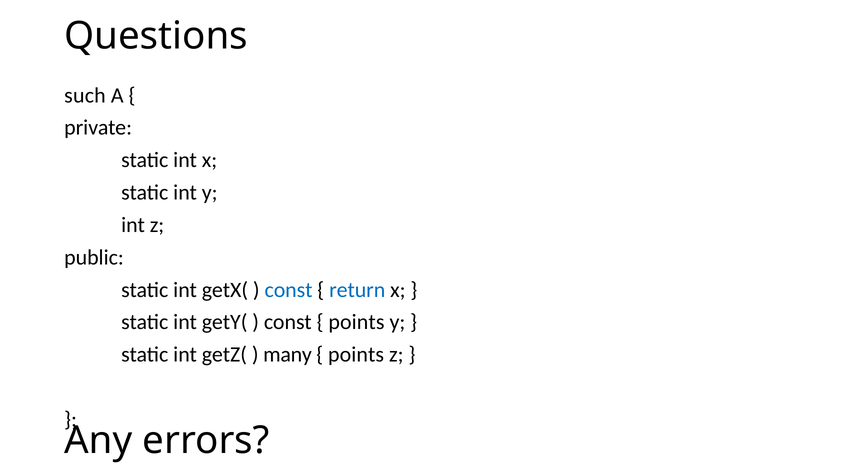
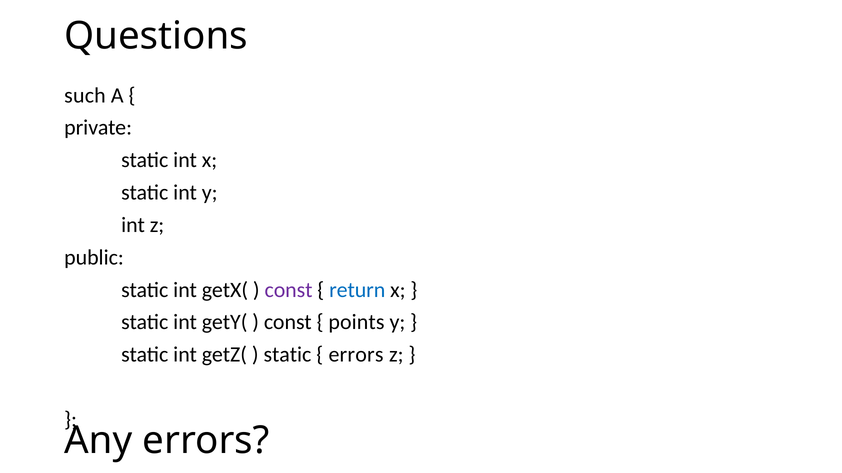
const colour: blue -> purple (289, 290)
many: many -> static (287, 355)
points: points -> errors (356, 355)
